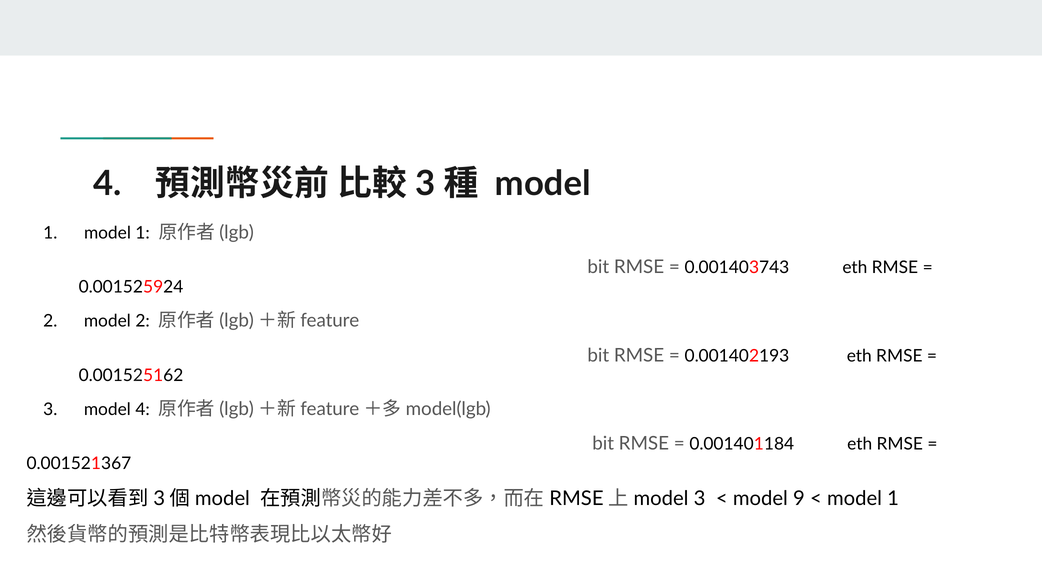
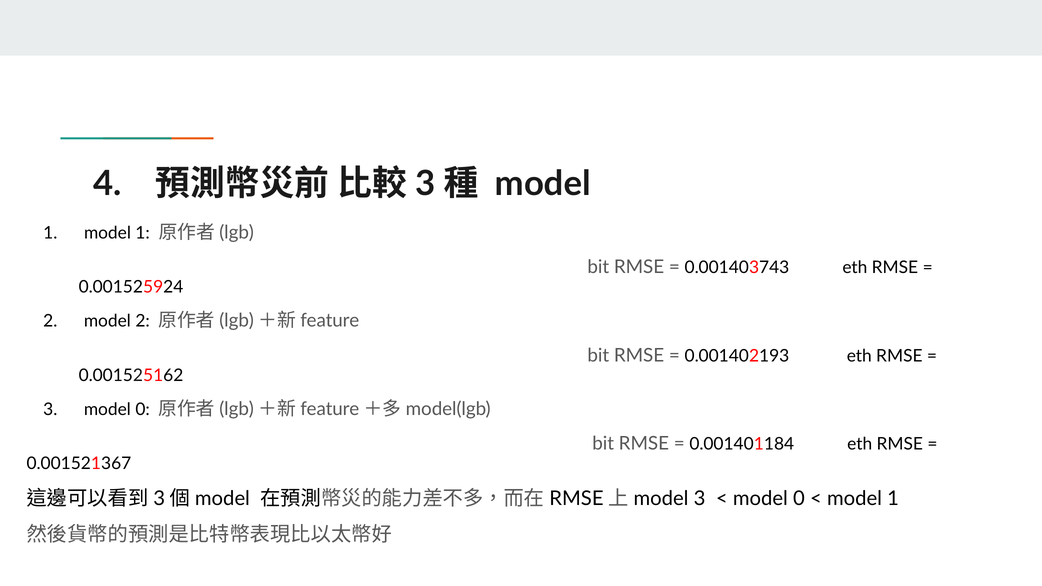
3 model 4: 4 -> 0 (143, 410)
9: 9 -> 0 (799, 499)
